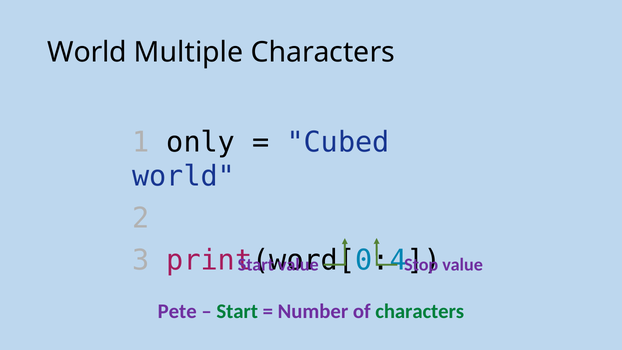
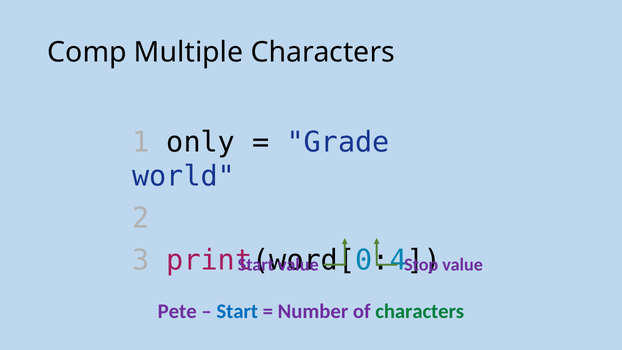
World: World -> Comp (87, 52)
Cubed: Cubed -> Grade (338, 142)
Start colour: green -> blue (237, 311)
